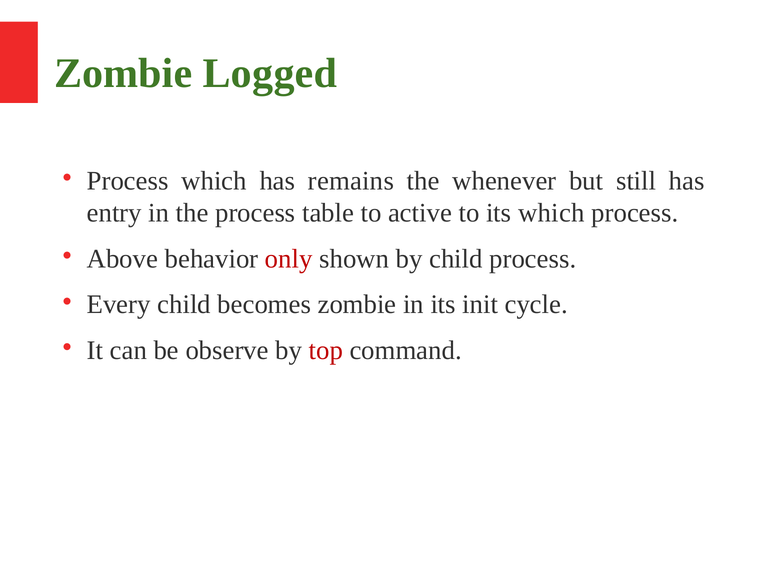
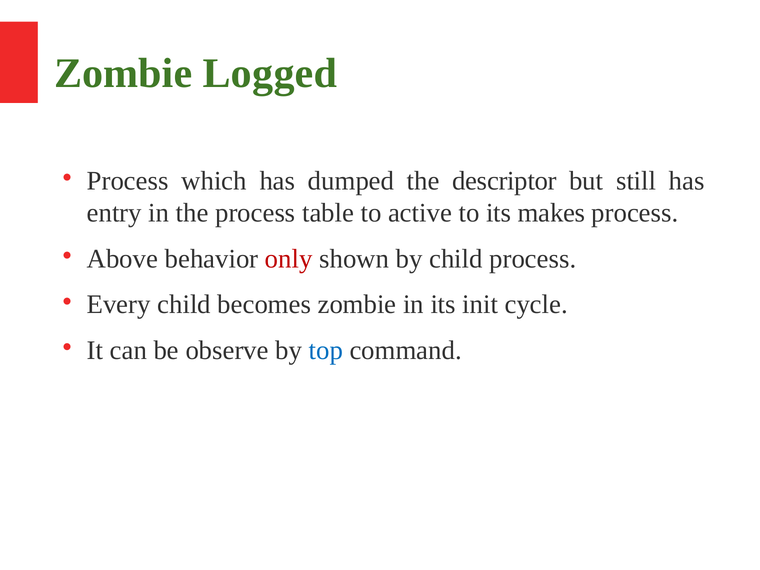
remains: remains -> dumped (351, 181)
whenever: whenever -> descriptor (505, 181)
its which: which -> makes (552, 213)
top colour: red -> blue (326, 350)
